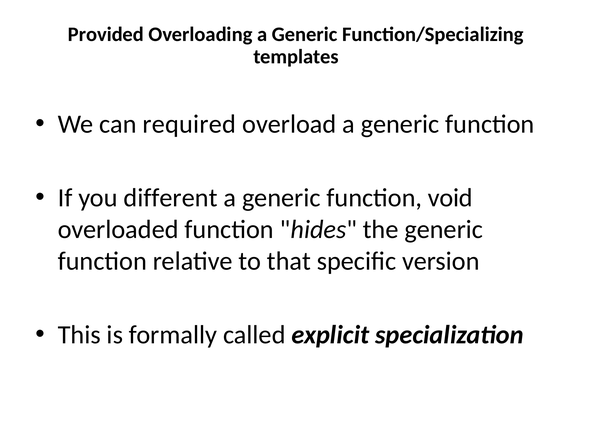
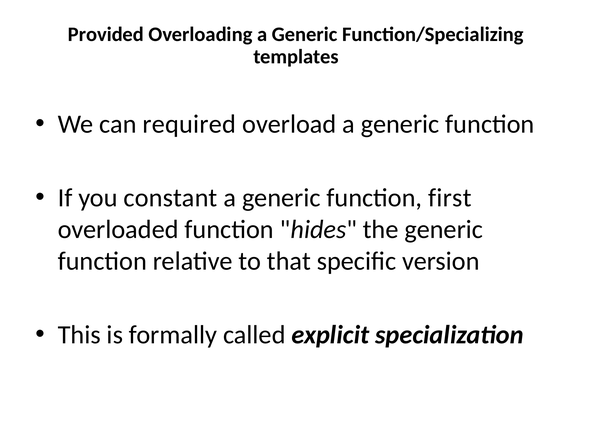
different: different -> constant (170, 198)
void: void -> first (450, 198)
